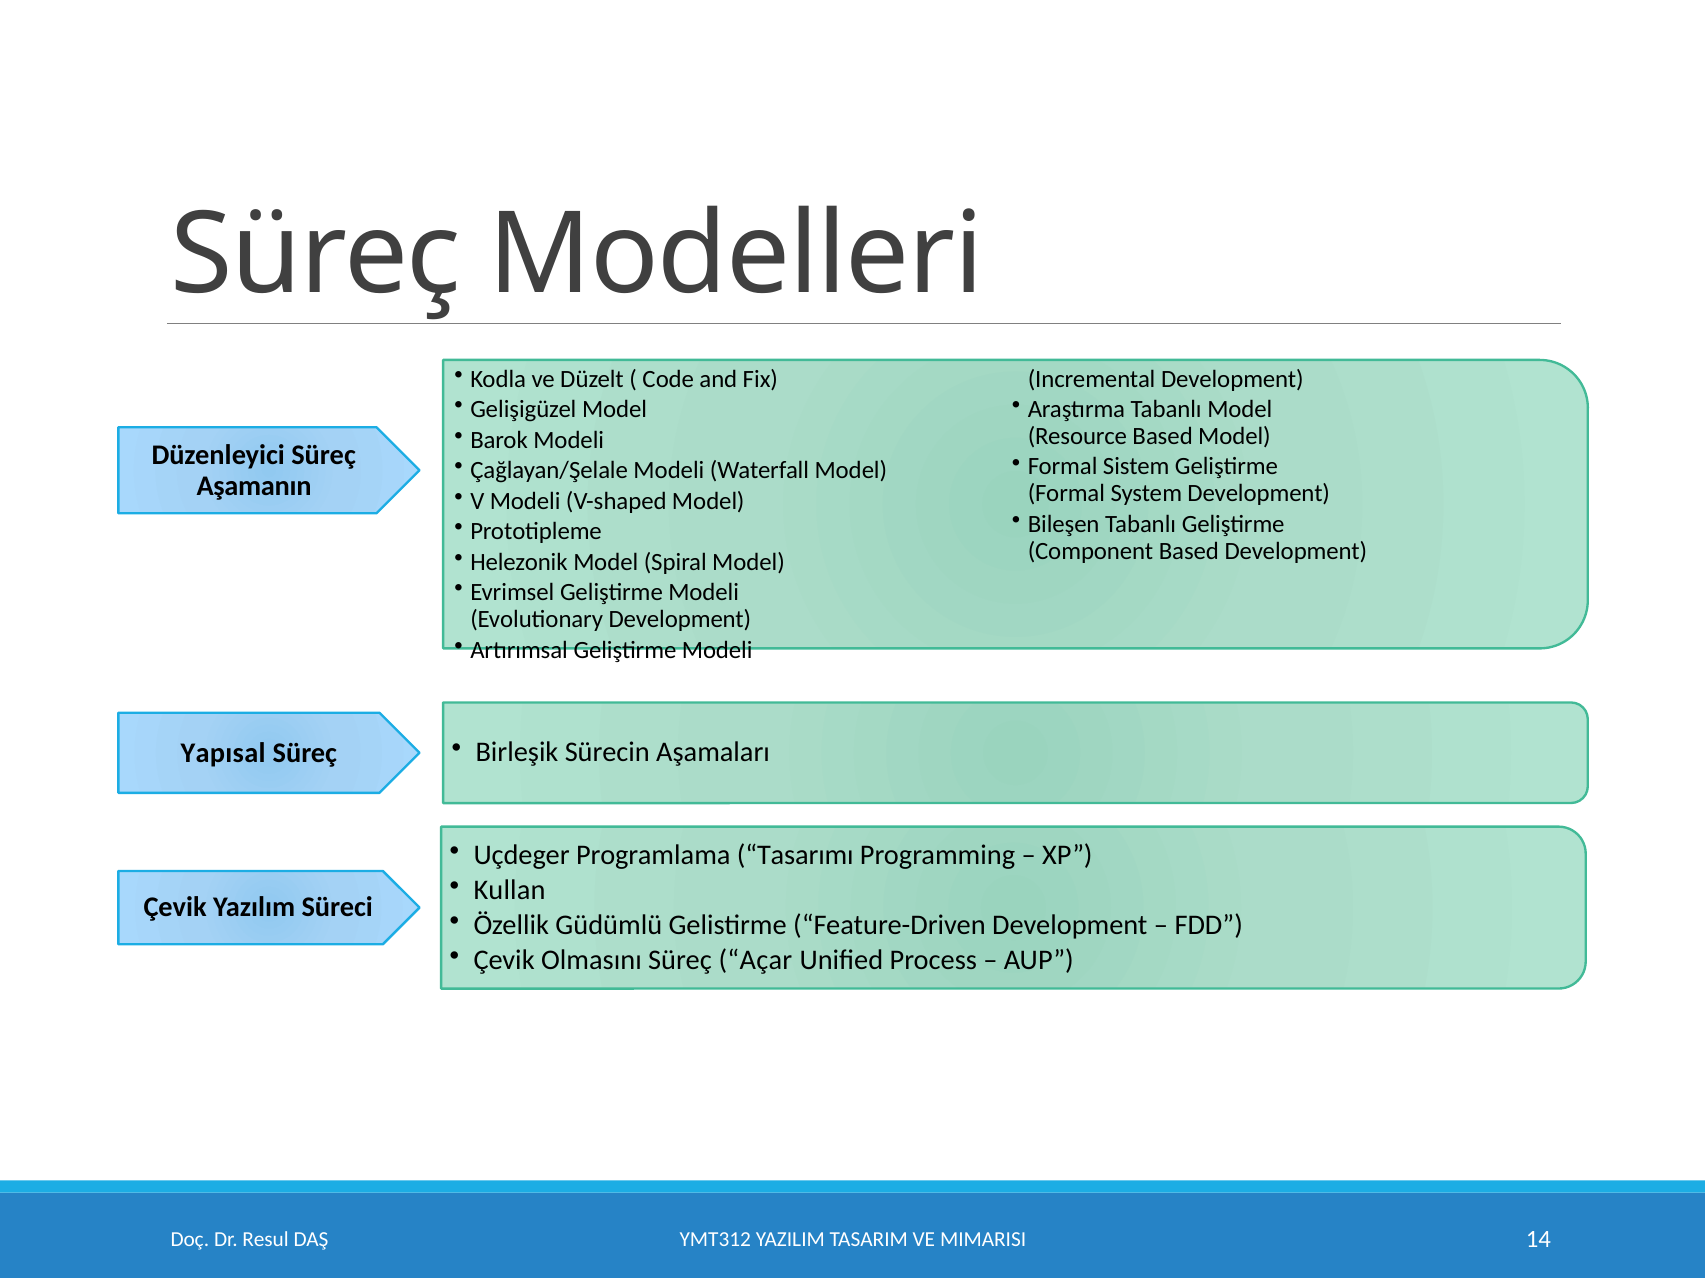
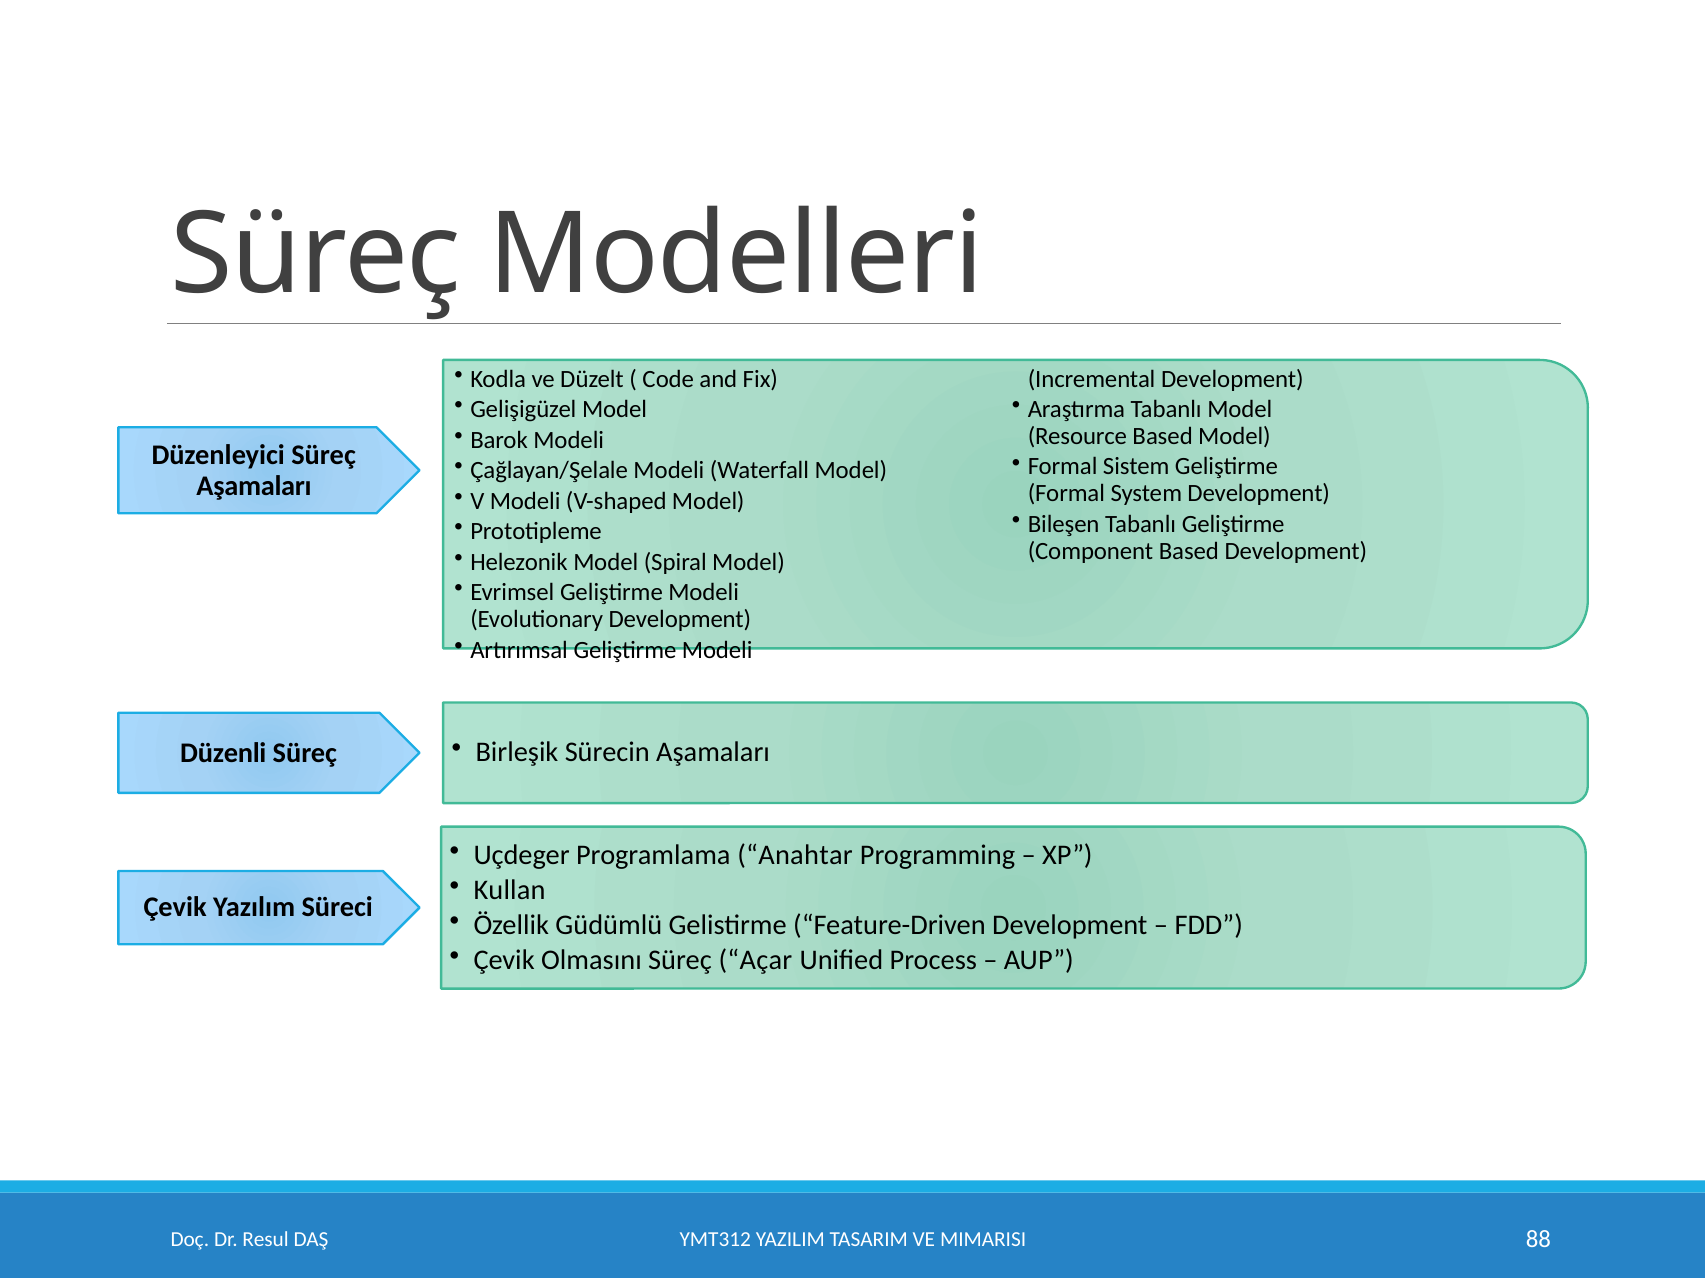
Aşamanın: Aşamanın -> Aşamaları (254, 487)
Yapısal: Yapısal -> Düzenli (223, 753)
Tasarımı: Tasarımı -> Anahtar (795, 856)
14: 14 -> 88 (1538, 1240)
